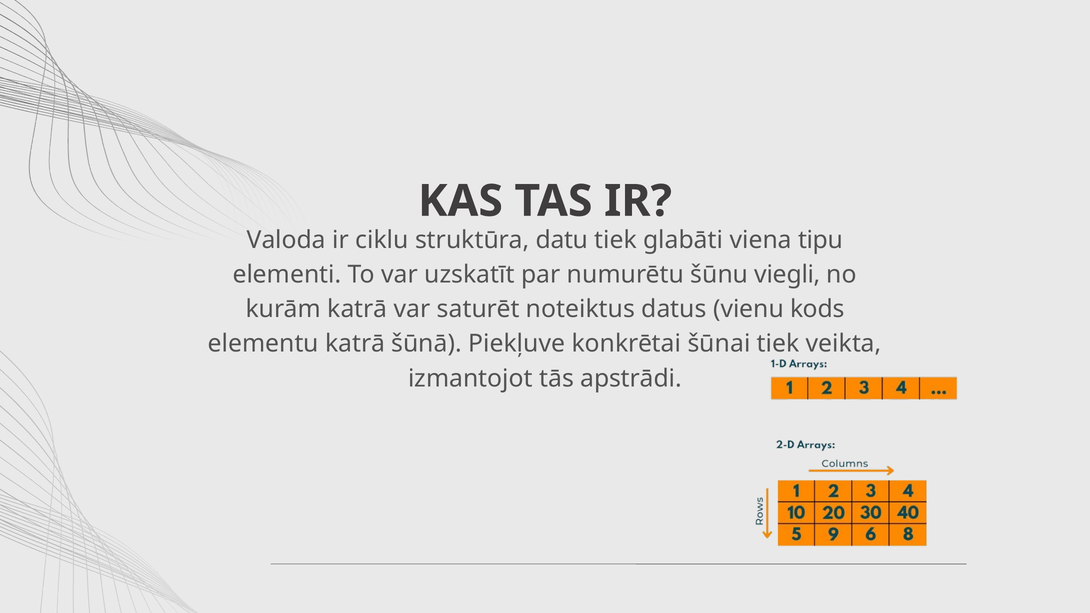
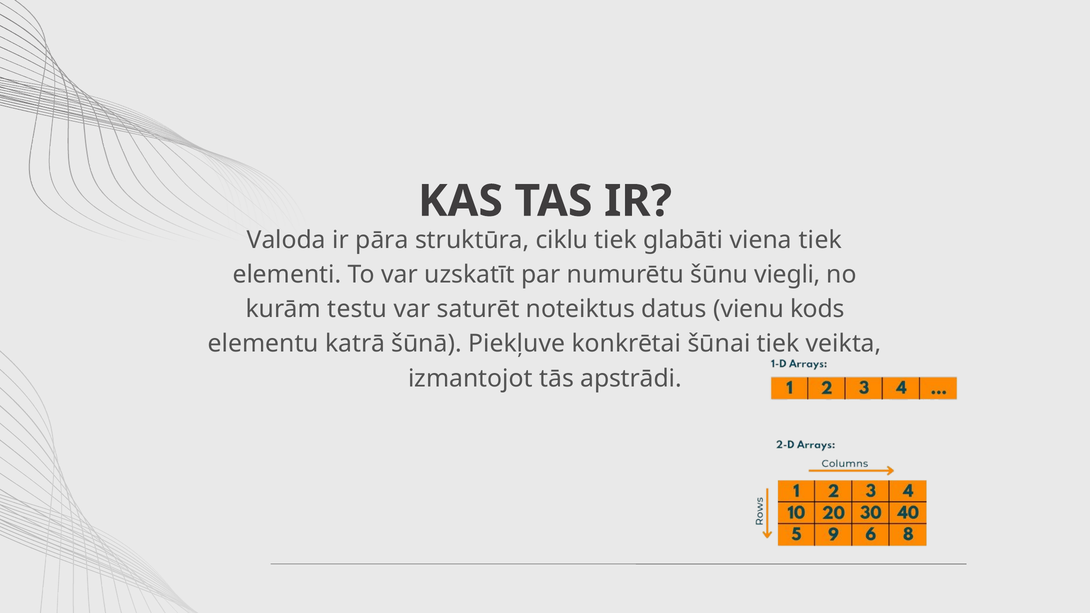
ciklu: ciklu -> pāra (382, 240)
datu: datu -> ciklu (562, 240)
viena tipu: tipu -> tiek (820, 240)
kurām katrā: katrā -> testu (357, 309)
